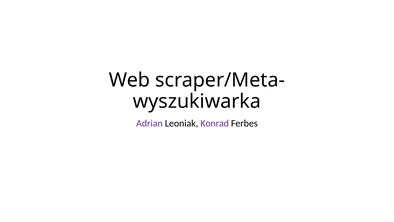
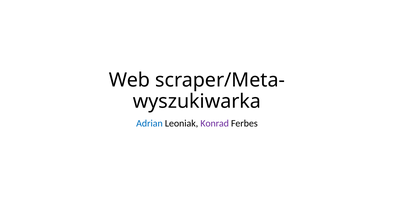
Adrian colour: purple -> blue (149, 123)
